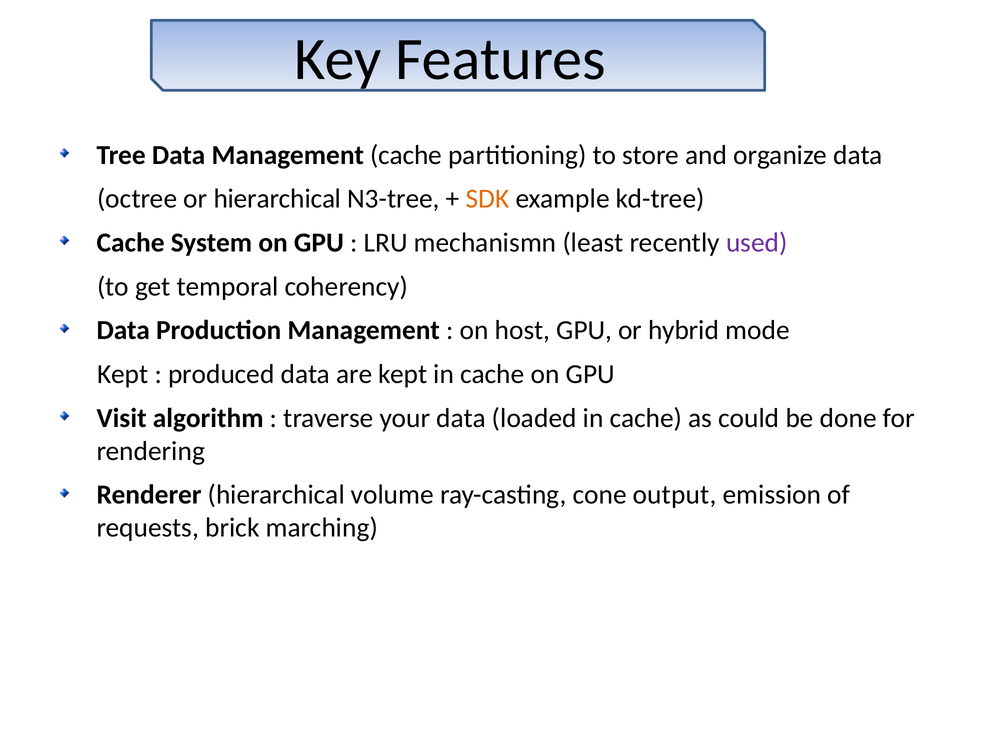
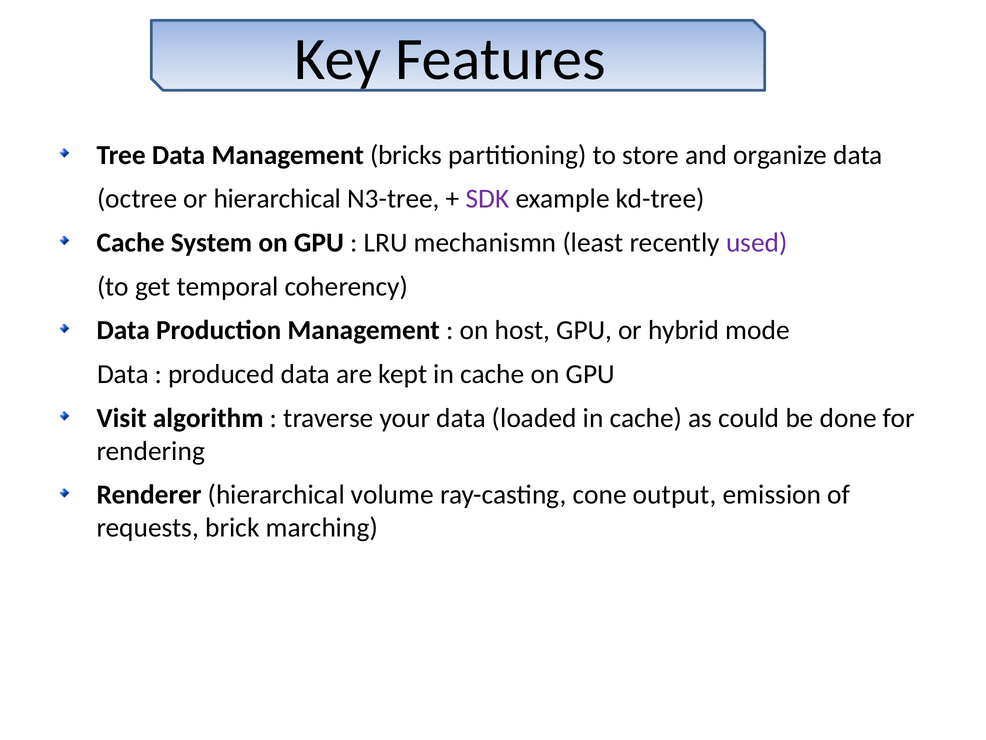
Management cache: cache -> bricks (406, 155)
SDK colour: orange -> purple (488, 199)
Kept: Kept -> Data (123, 374)
